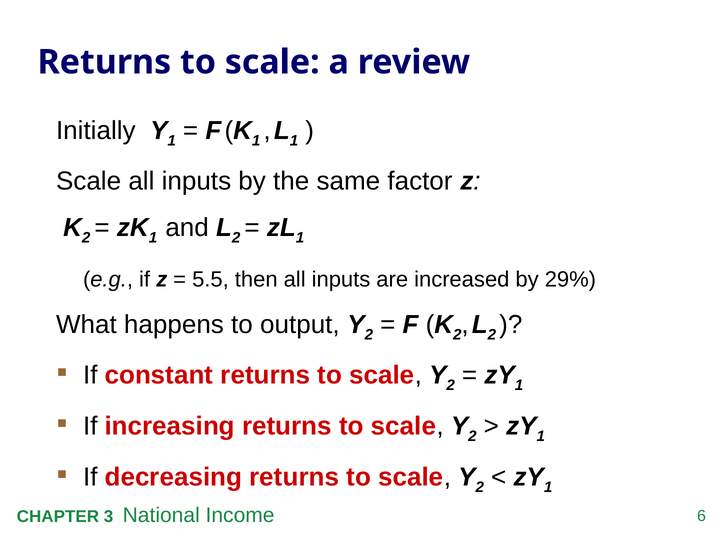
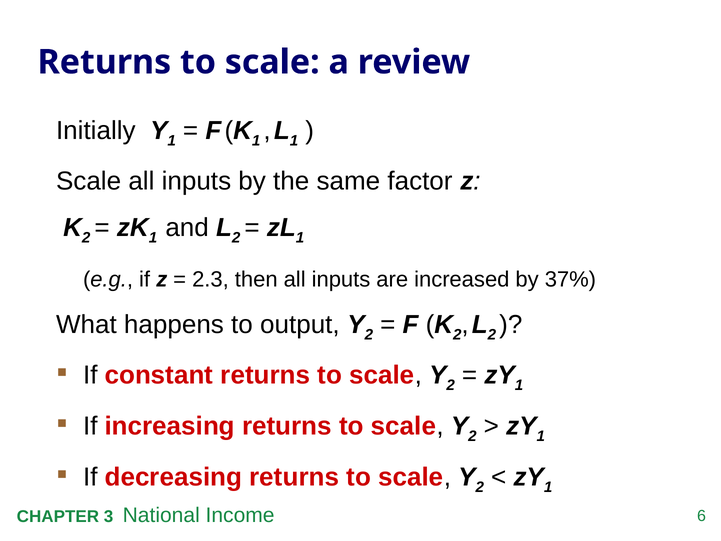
5.5: 5.5 -> 2.3 (210, 279)
29%: 29% -> 37% (570, 279)
